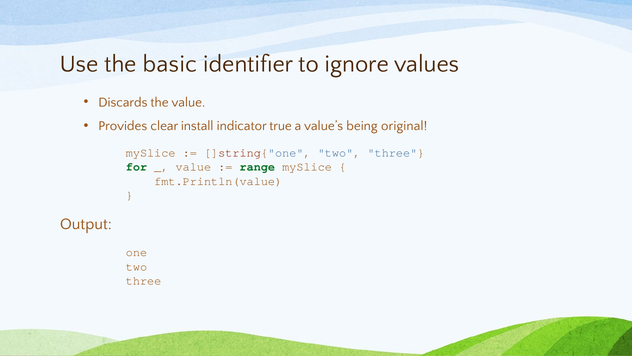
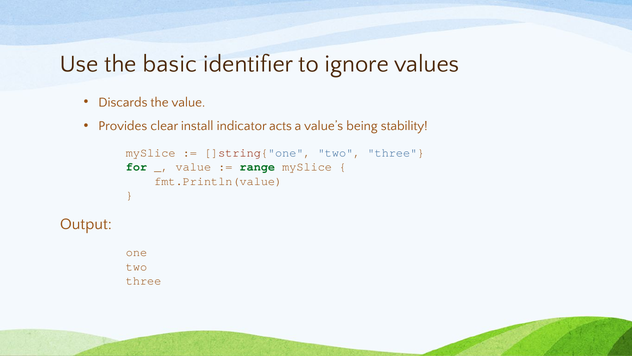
true: true -> acts (281, 126)
original: original -> stability (404, 126)
